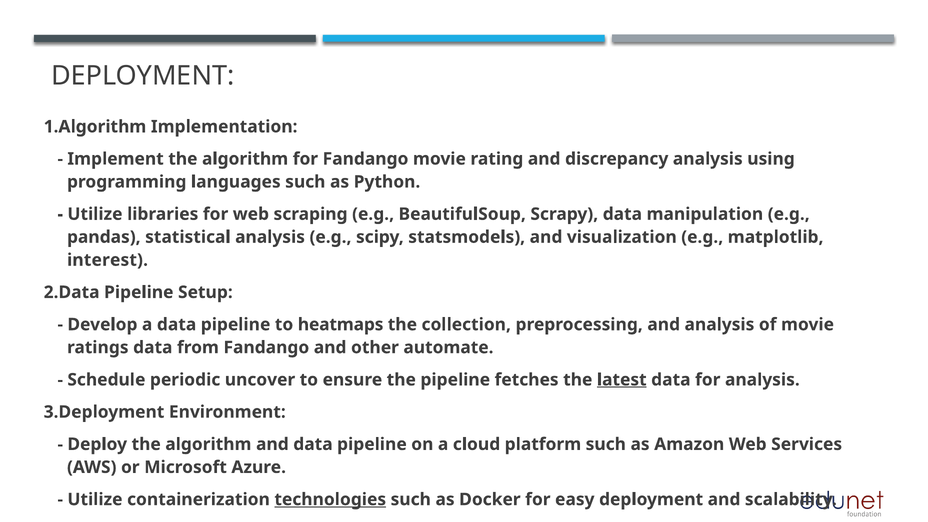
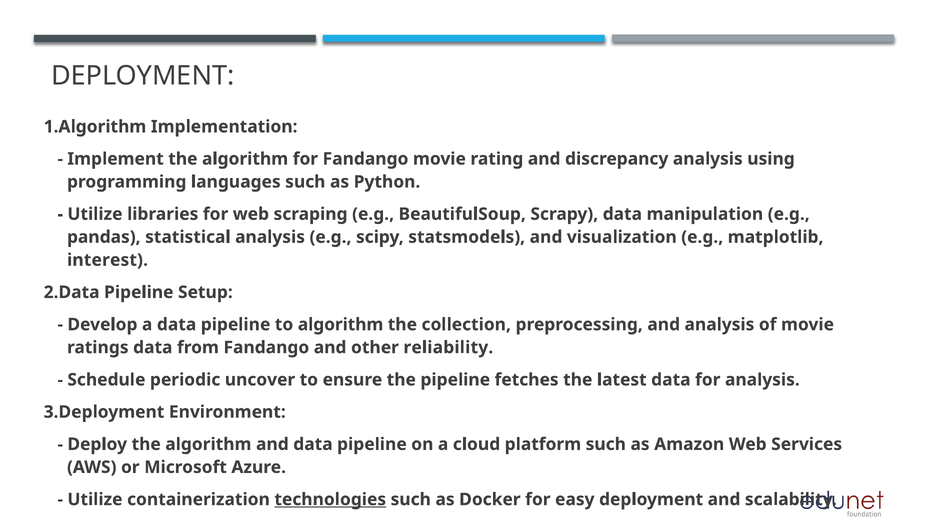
to heatmaps: heatmaps -> algorithm (341, 325)
automate: automate -> reliability (448, 347)
latest underline: present -> none (622, 380)
